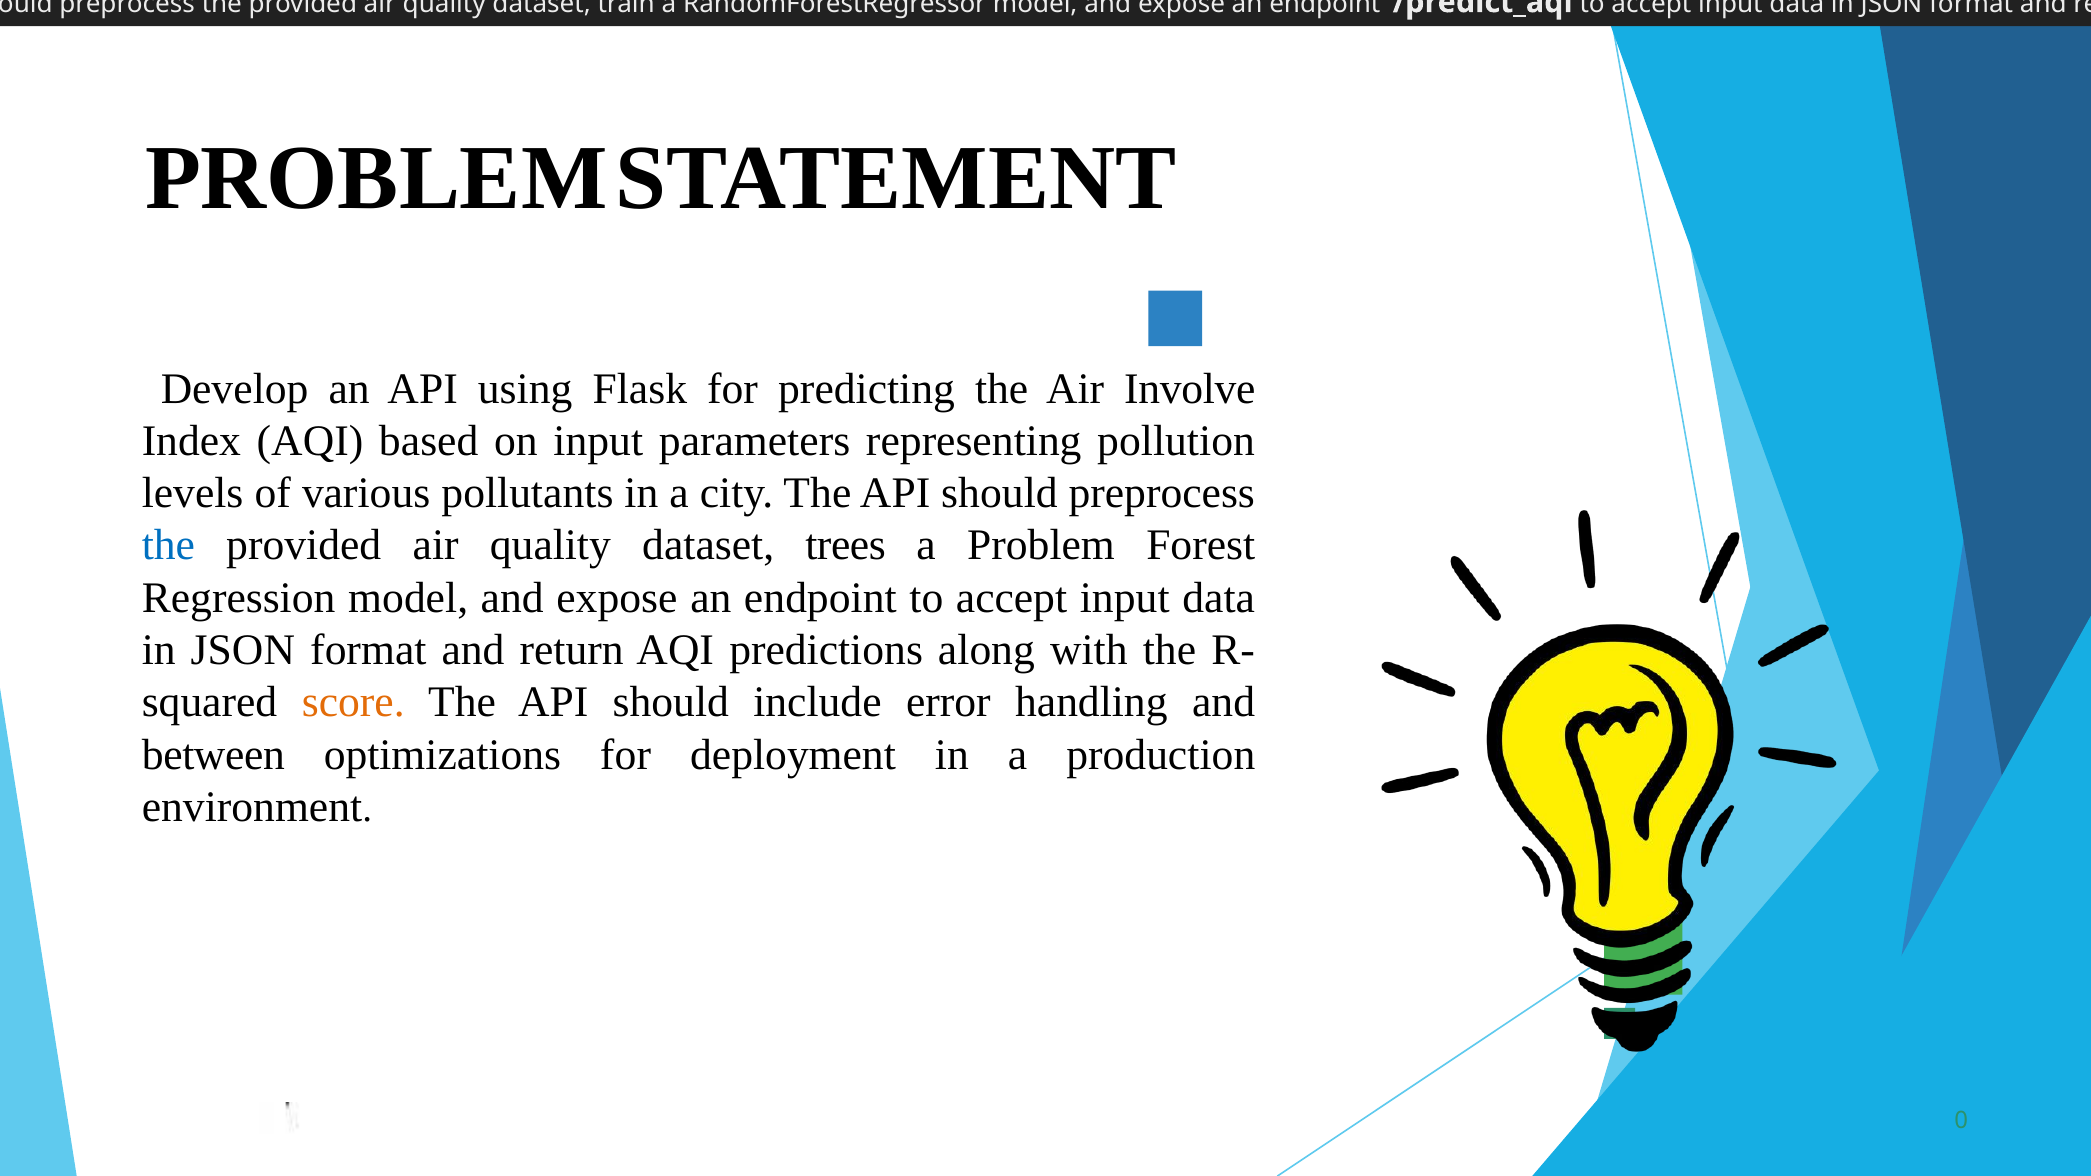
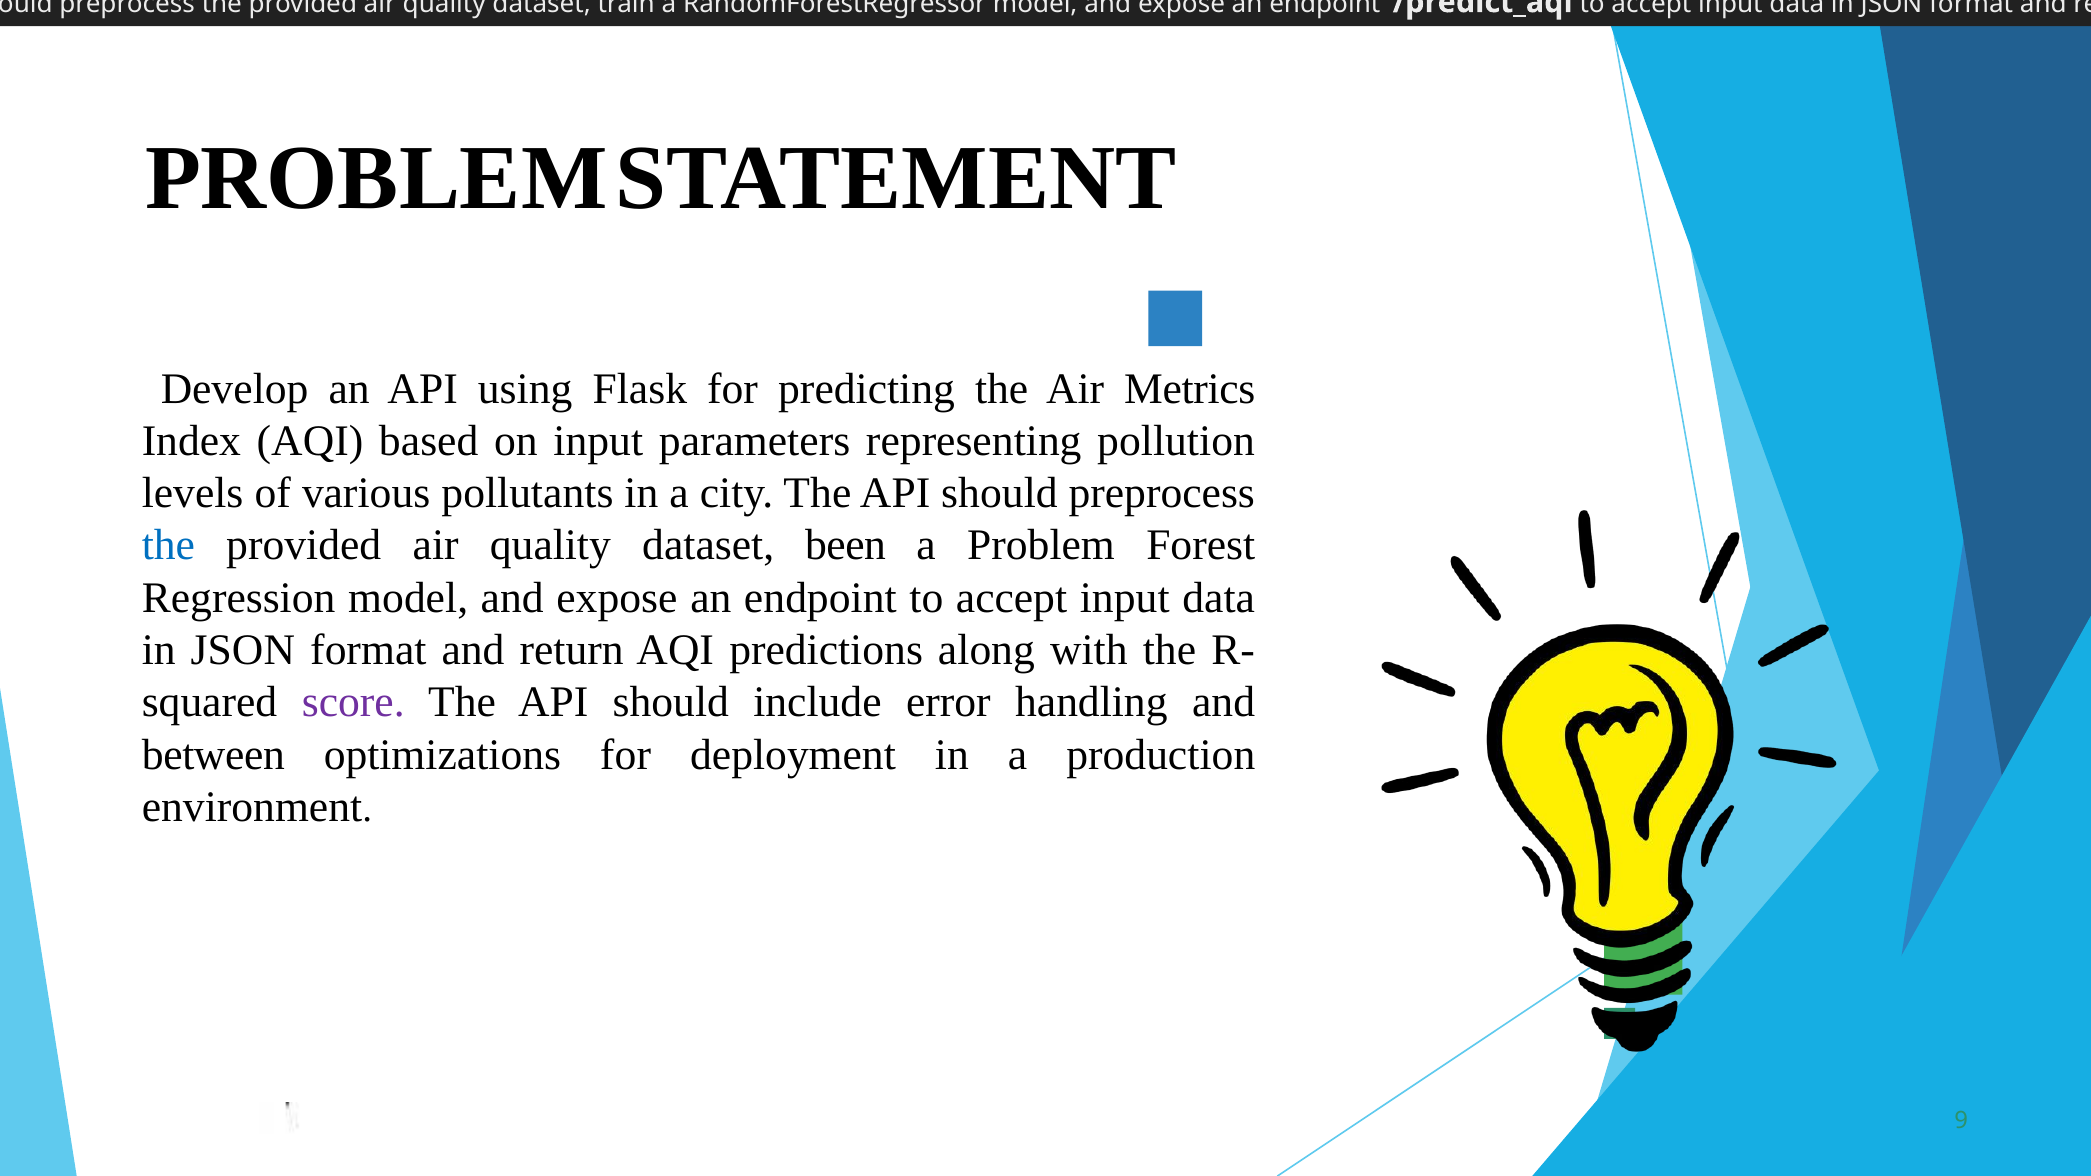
Involve: Involve -> Metrics (1190, 389)
trees: trees -> been (846, 546)
score colour: orange -> purple (353, 703)
0: 0 -> 9 (1961, 1121)
